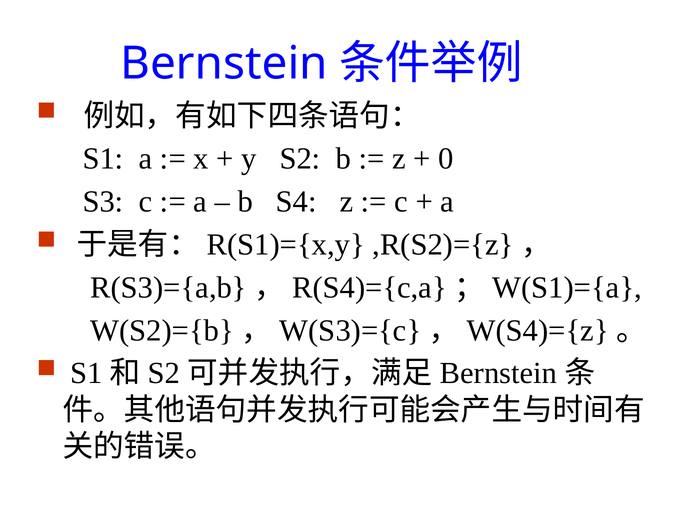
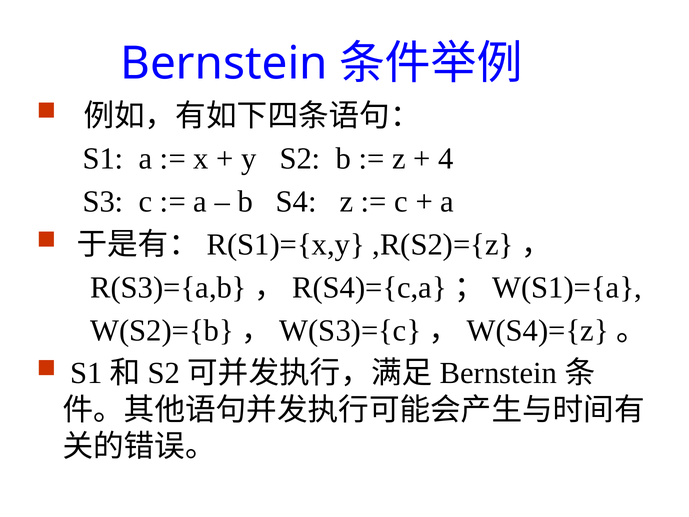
0: 0 -> 4 (446, 159)
